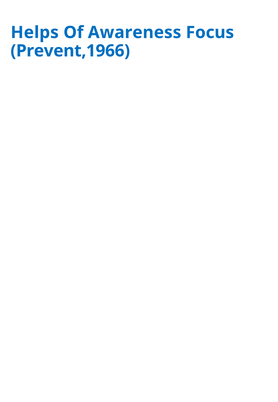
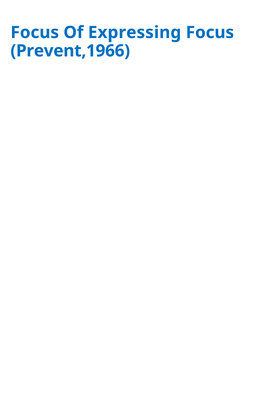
Helps: Helps -> Focus (35, 32)
Awareness: Awareness -> Expressing (135, 32)
